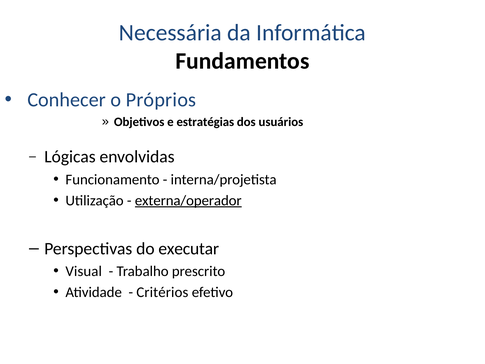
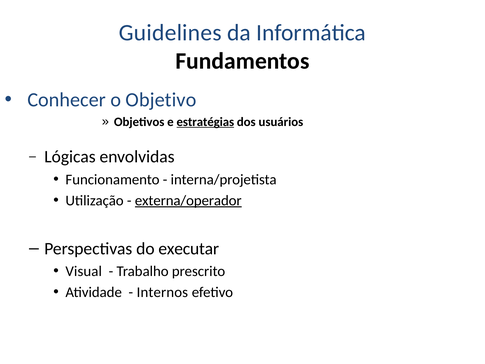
Necessária: Necessária -> Guidelines (170, 33)
Próprios: Próprios -> Objetivo (161, 100)
estratégias underline: none -> present (205, 122)
Critérios: Critérios -> Internos (162, 292)
